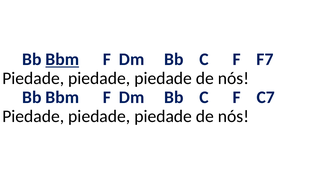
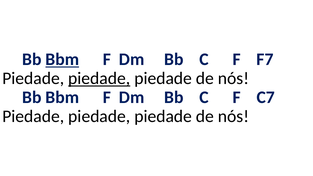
piedade underline: none -> present (99, 78)
